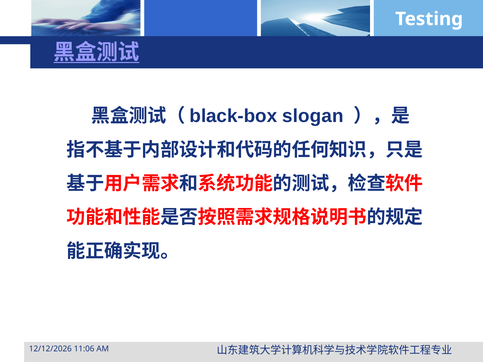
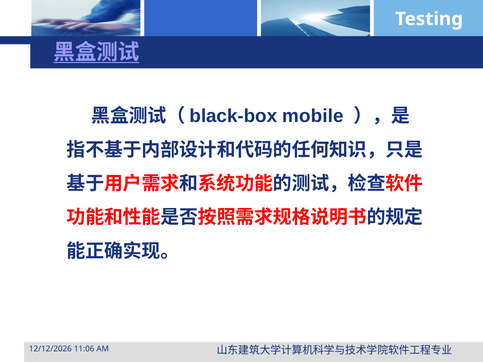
slogan: slogan -> mobile (313, 116)
